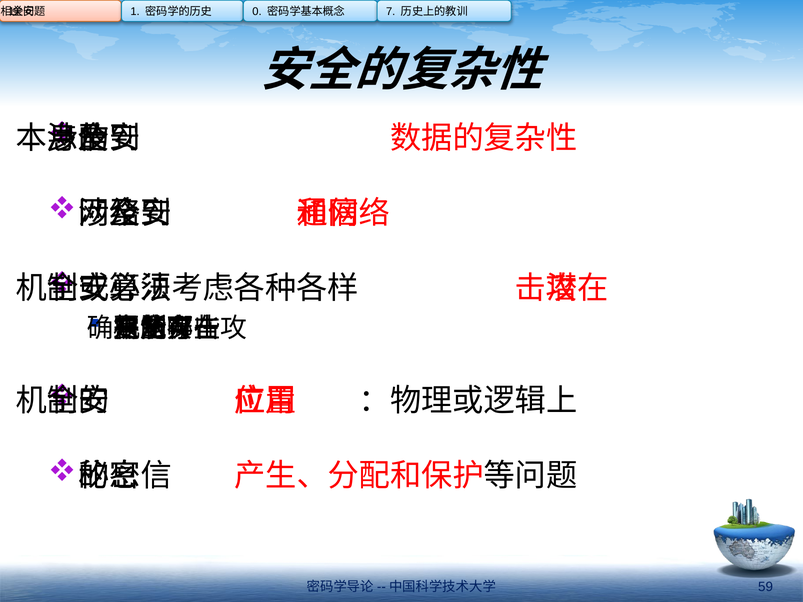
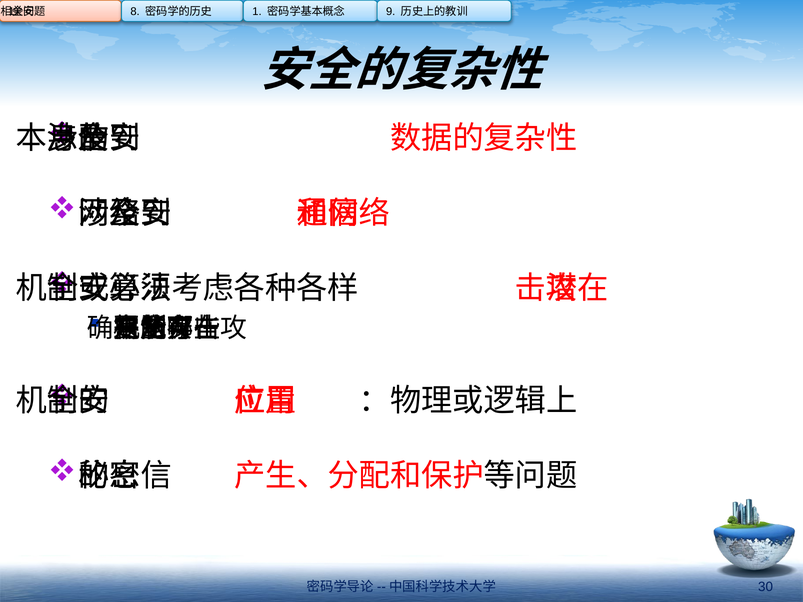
1: 1 -> 8 (135, 12)
0: 0 -> 1 (257, 12)
7: 7 -> 9 (391, 12)
59: 59 -> 30 (766, 587)
